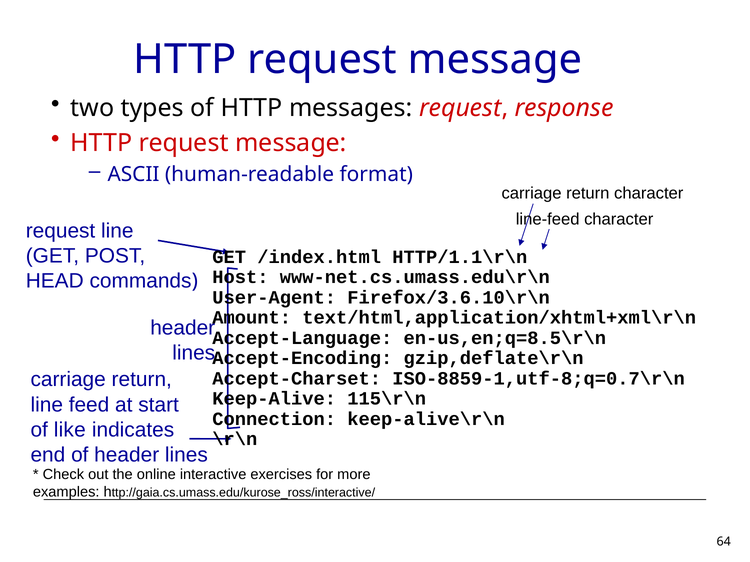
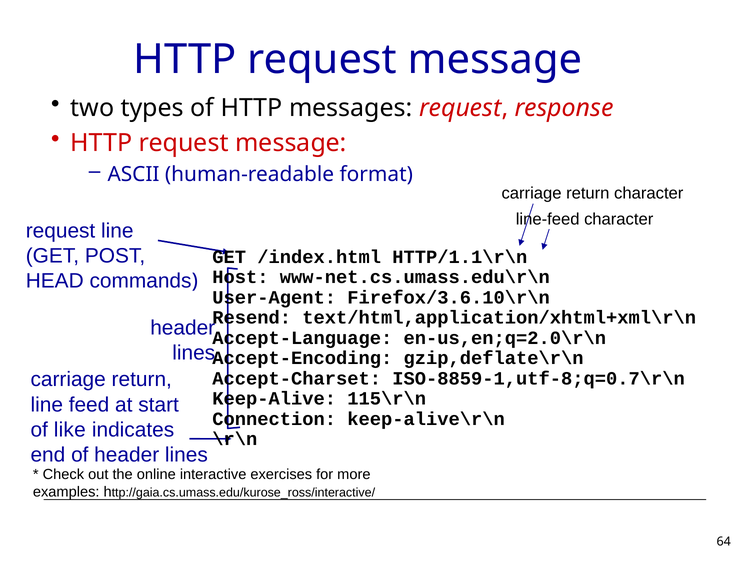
Amount: Amount -> Resend (252, 318)
en-us,en;q=8.5\r\n: en-us,en;q=8.5\r\n -> en-us,en;q=2.0\r\n (505, 338)
